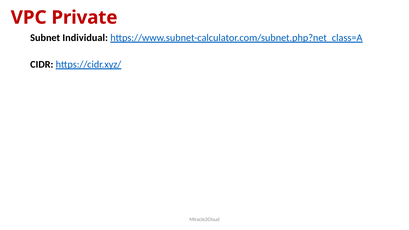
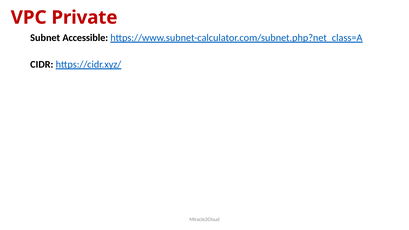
Individual: Individual -> Accessible (85, 38)
